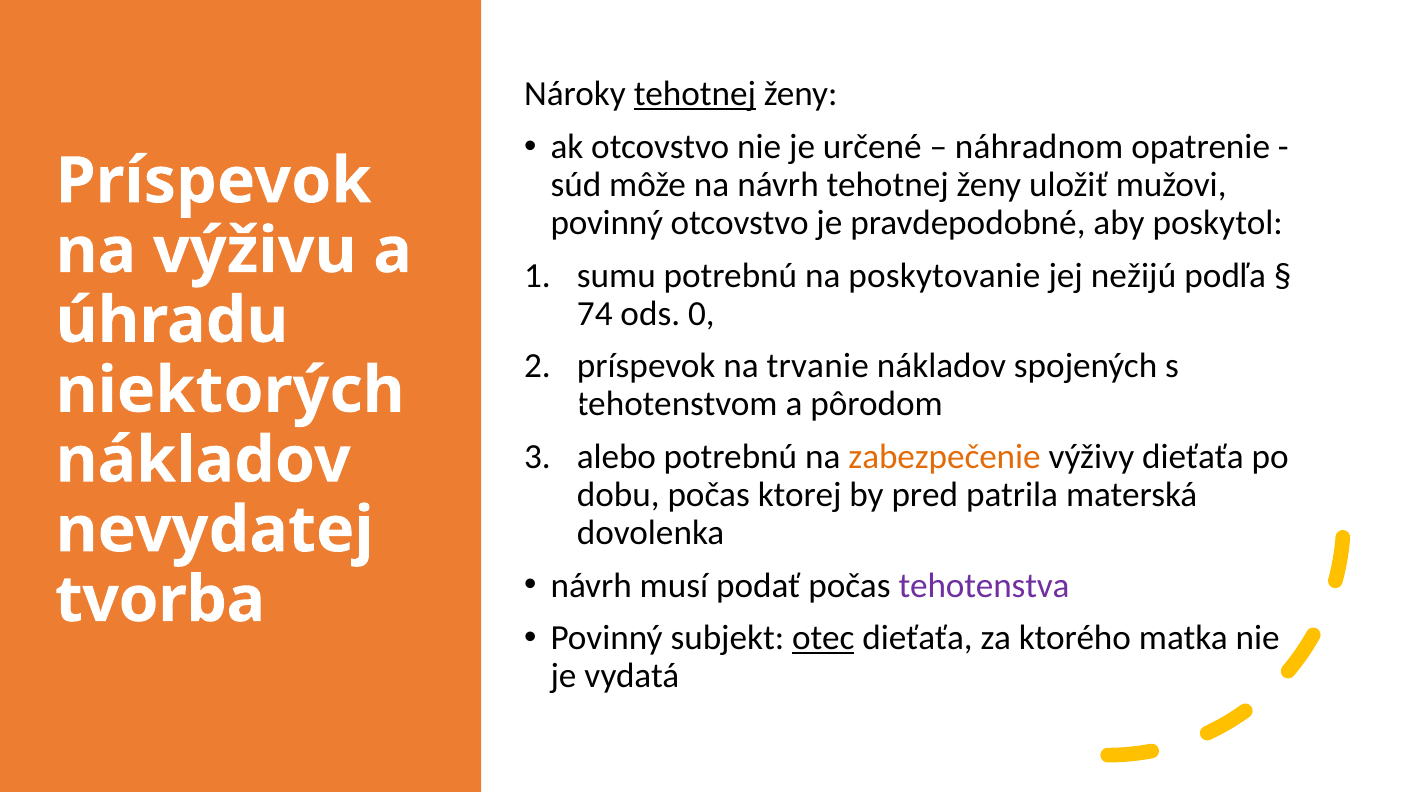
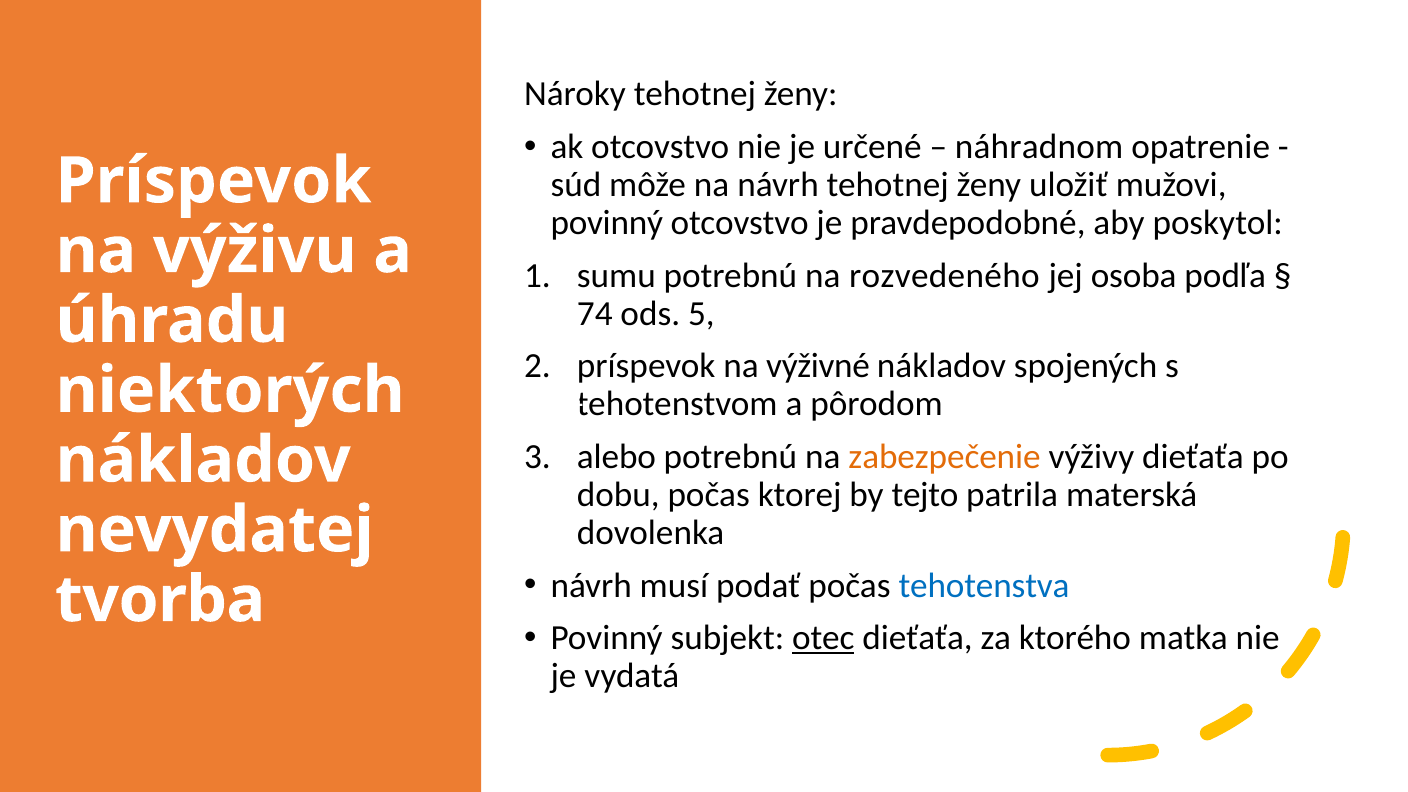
tehotnej underline: present -> none (695, 94)
poskytovanie: poskytovanie -> rozvedeného (944, 275)
nežijú: nežijú -> osoba (1134, 275)
0: 0 -> 5 (701, 313)
trvanie: trvanie -> výživné (818, 366)
pred: pred -> tejto (925, 495)
tehotenstva colour: purple -> blue (984, 586)
